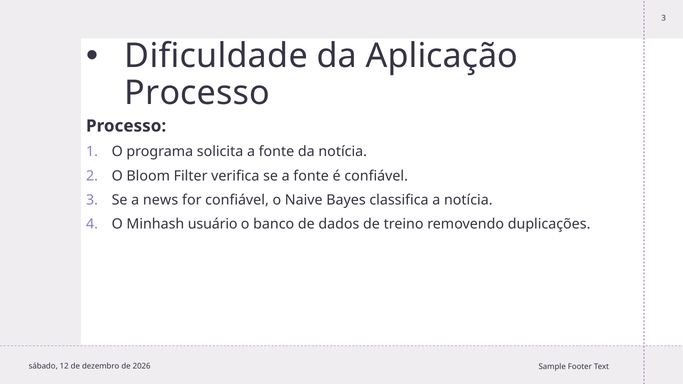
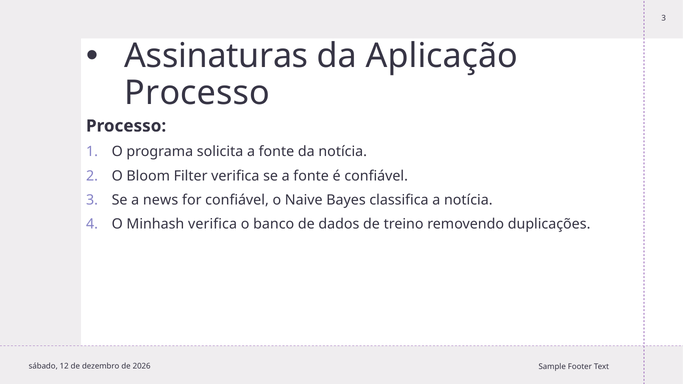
Dificuldade: Dificuldade -> Assinaturas (216, 56)
Minhash usuário: usuário -> verifica (213, 224)
